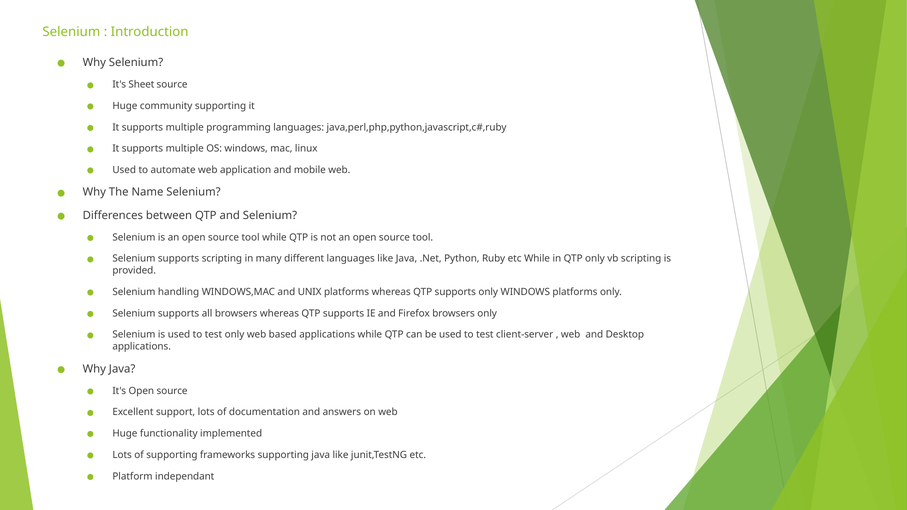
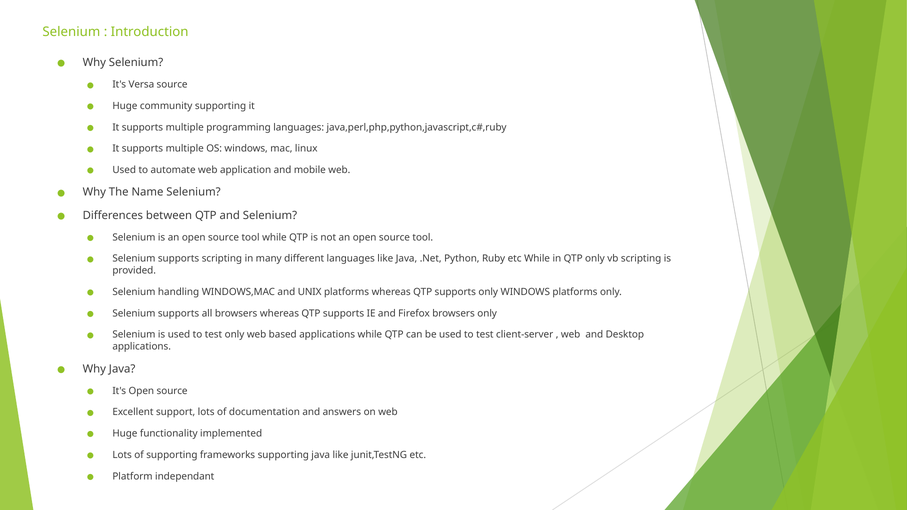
Sheet: Sheet -> Versa (141, 85)
